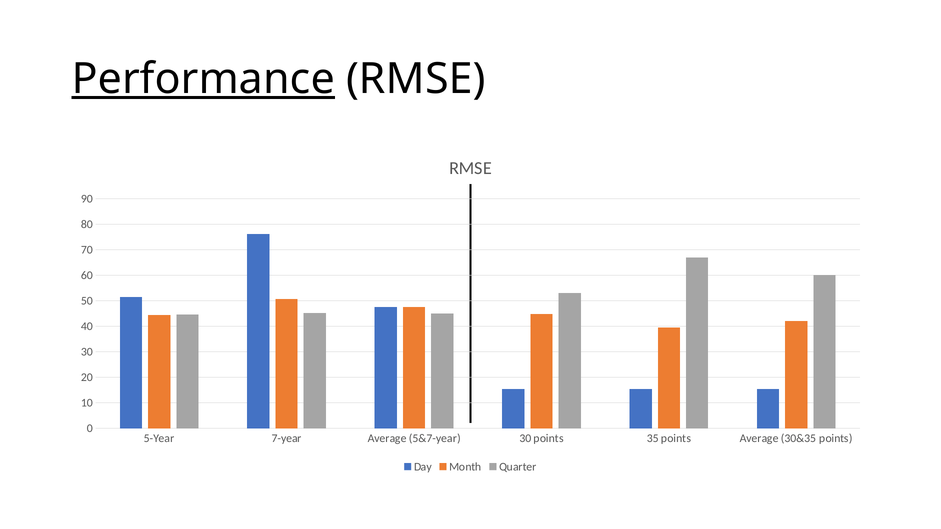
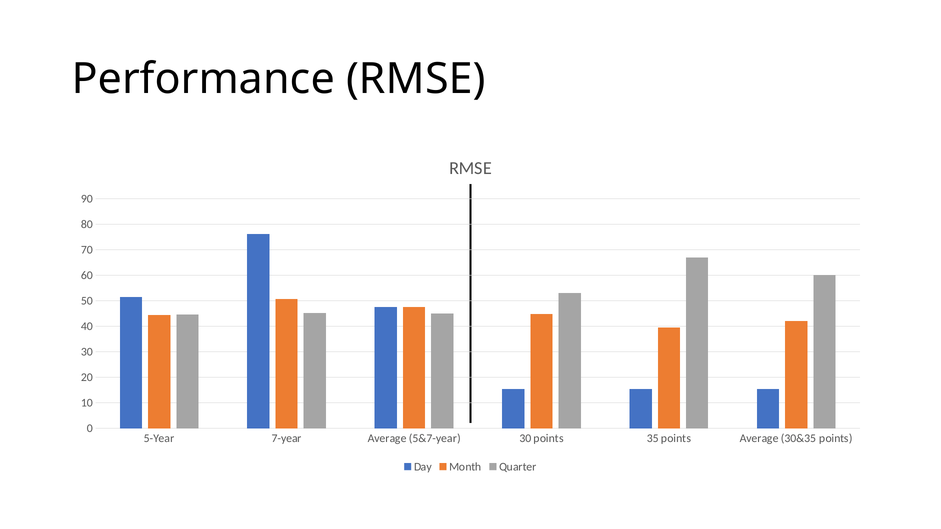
Performance underline: present -> none (203, 79)
